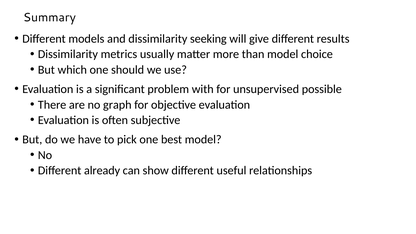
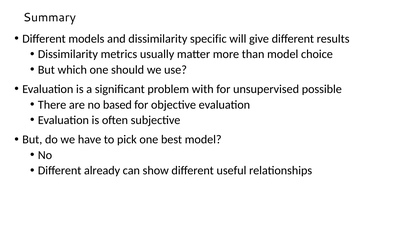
seeking: seeking -> specific (208, 39)
graph: graph -> based (117, 105)
